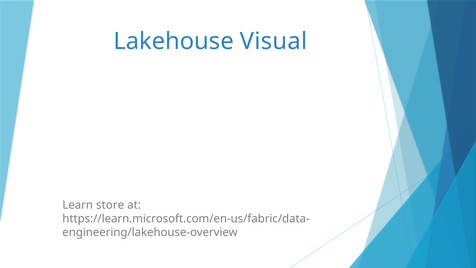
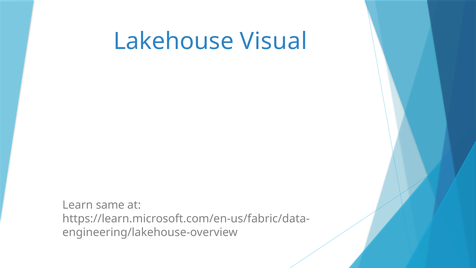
store: store -> same (110, 205)
